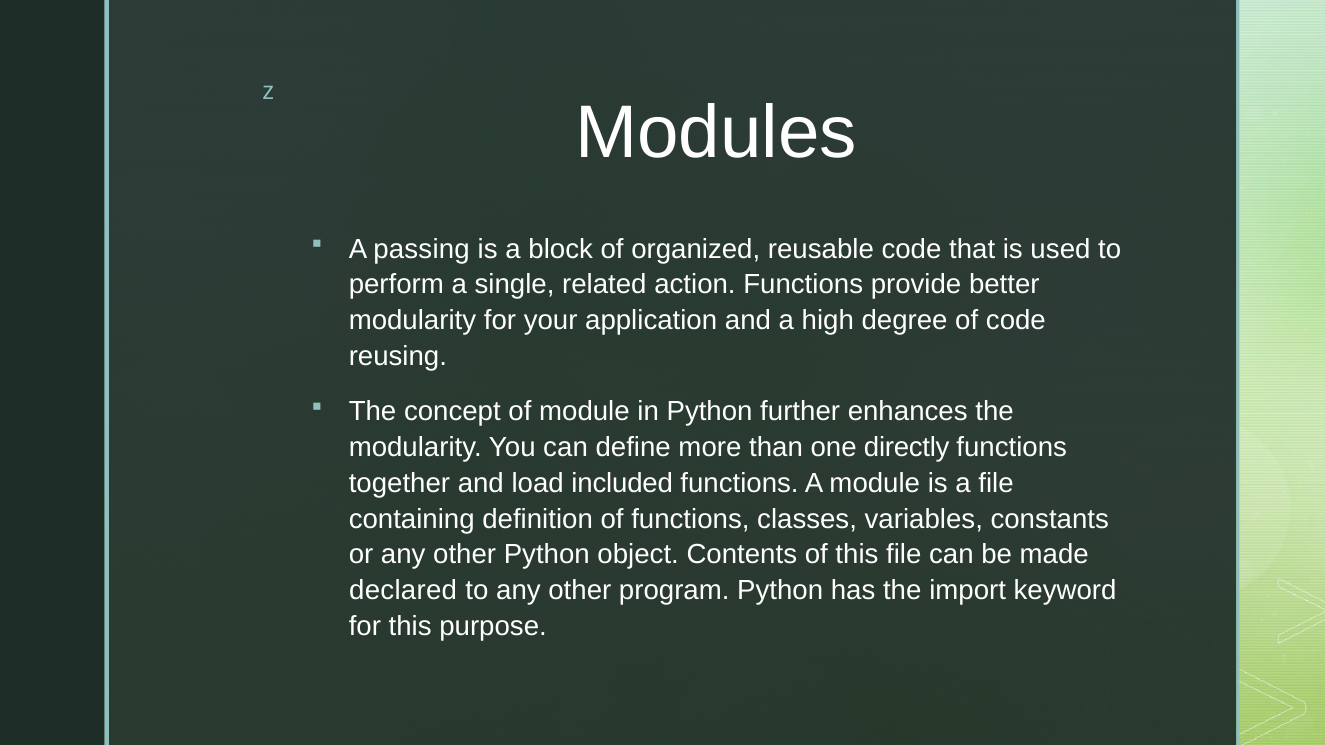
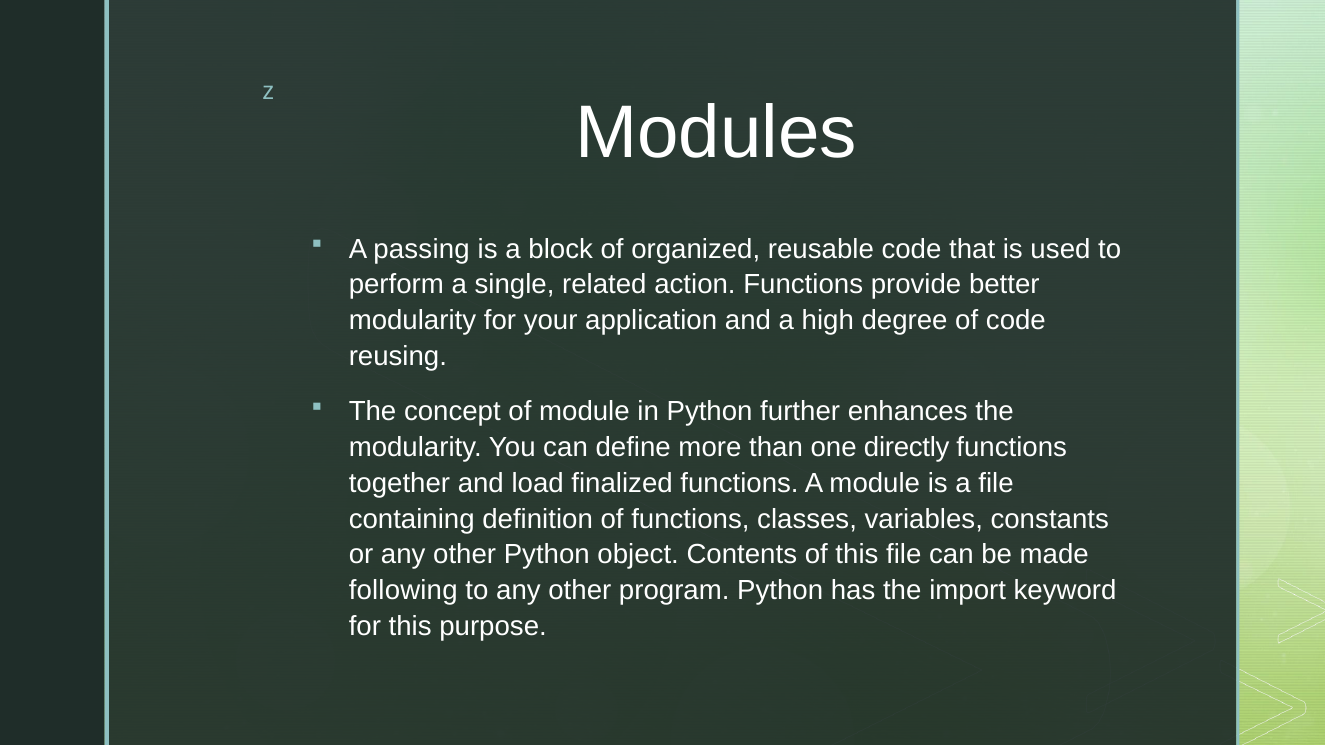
included: included -> finalized (622, 483)
declared: declared -> following (403, 591)
